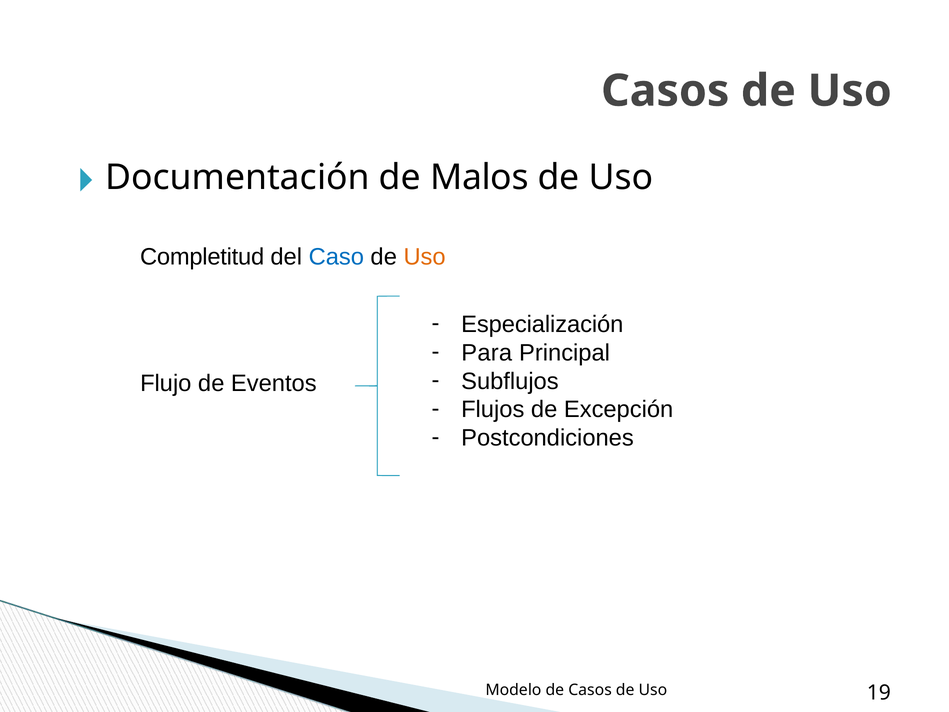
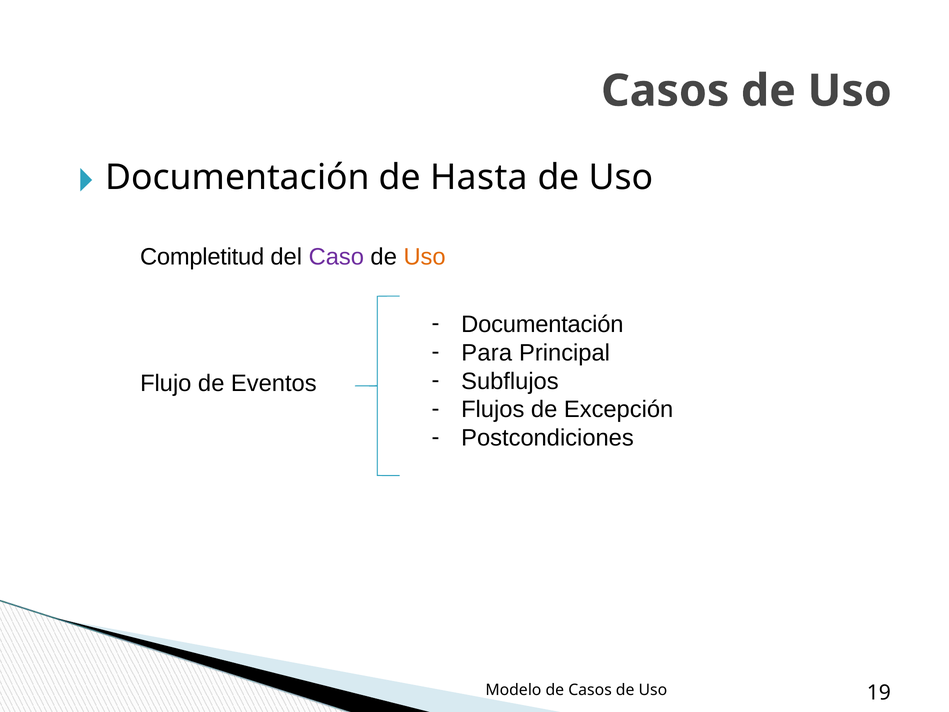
Malos: Malos -> Hasta (479, 177)
Caso colour: blue -> purple (336, 257)
Especialización: Especialización -> Documentación (542, 324)
